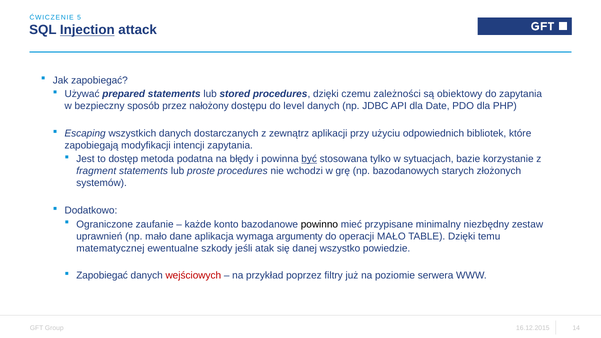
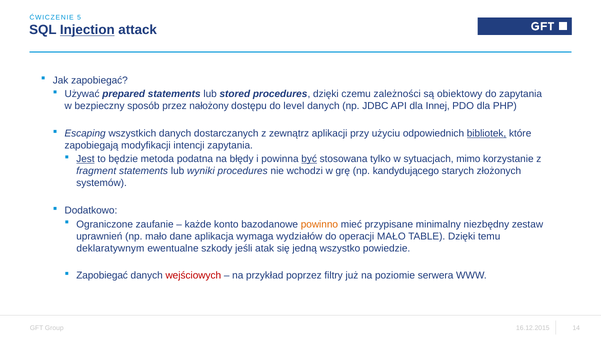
Date: Date -> Innej (438, 106)
bibliotek underline: none -> present (487, 133)
Jest underline: none -> present (85, 159)
dostęp: dostęp -> będzie (123, 159)
bazie: bazie -> mimo (468, 159)
proste: proste -> wyniki (201, 171)
bazodanowych: bazodanowych -> kandydującego (406, 171)
powinno colour: black -> orange (319, 224)
argumenty: argumenty -> wydziałów (299, 236)
matematycznej: matematycznej -> deklaratywnym (110, 248)
danej: danej -> jedną (305, 248)
